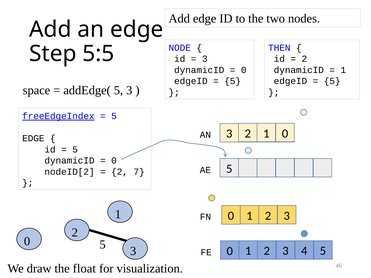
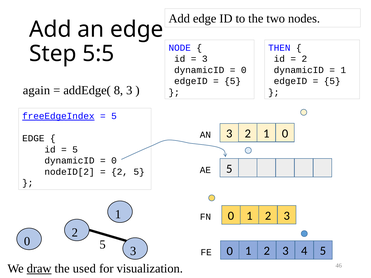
space: space -> again (36, 90)
addEdge( 5: 5 -> 8 (118, 90)
2 7: 7 -> 5 (139, 172)
draw underline: none -> present (39, 269)
float: float -> used (84, 269)
